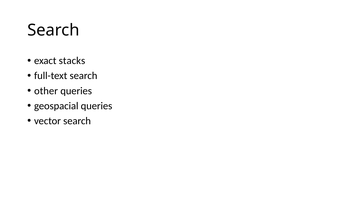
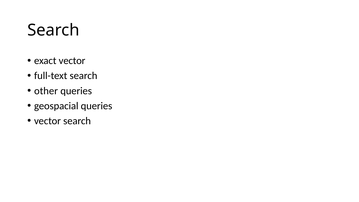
exact stacks: stacks -> vector (72, 61)
